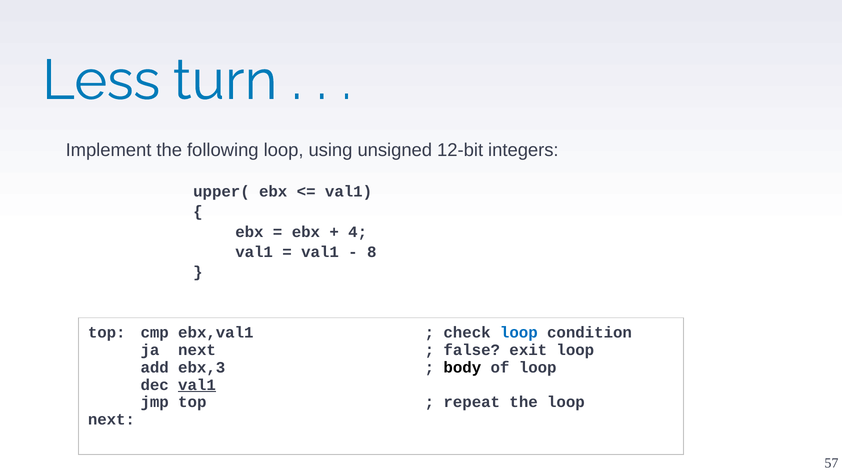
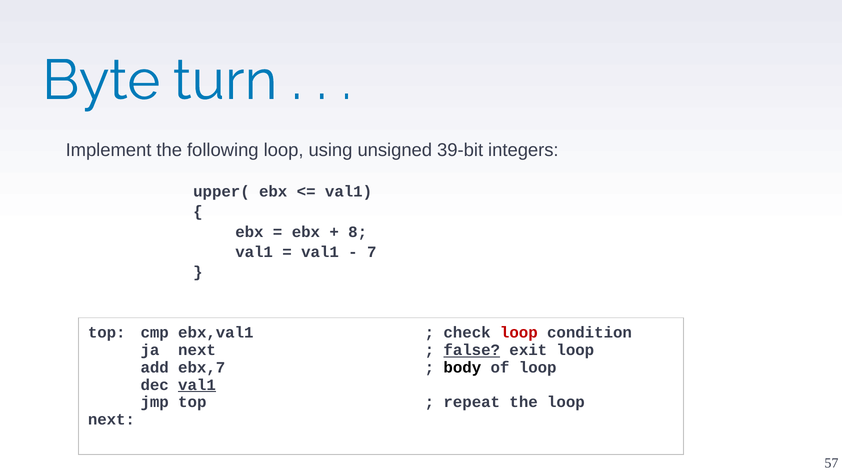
Less: Less -> Byte (101, 80)
12-bit: 12-bit -> 39-bit (460, 150)
4: 4 -> 8 (358, 232)
8: 8 -> 7 (372, 252)
loop colour: blue -> red (519, 332)
false underline: none -> present (472, 350)
ebx,3: ebx,3 -> ebx,7 (202, 367)
